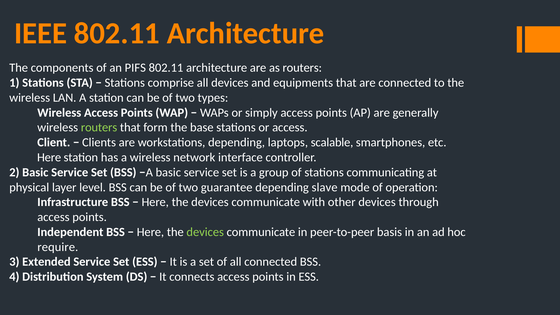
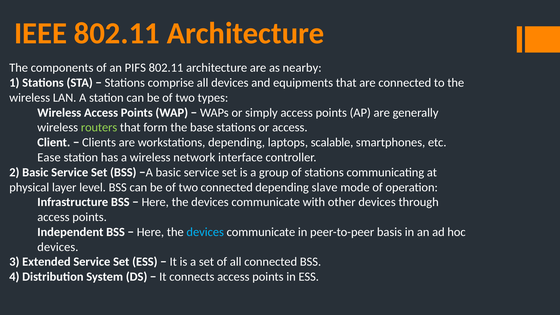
as routers: routers -> nearby (302, 68)
Here: Here -> Ease (49, 157)
two guarantee: guarantee -> connected (227, 187)
devices colour: light green -> light blue (205, 232)
require: require -> devices (58, 247)
